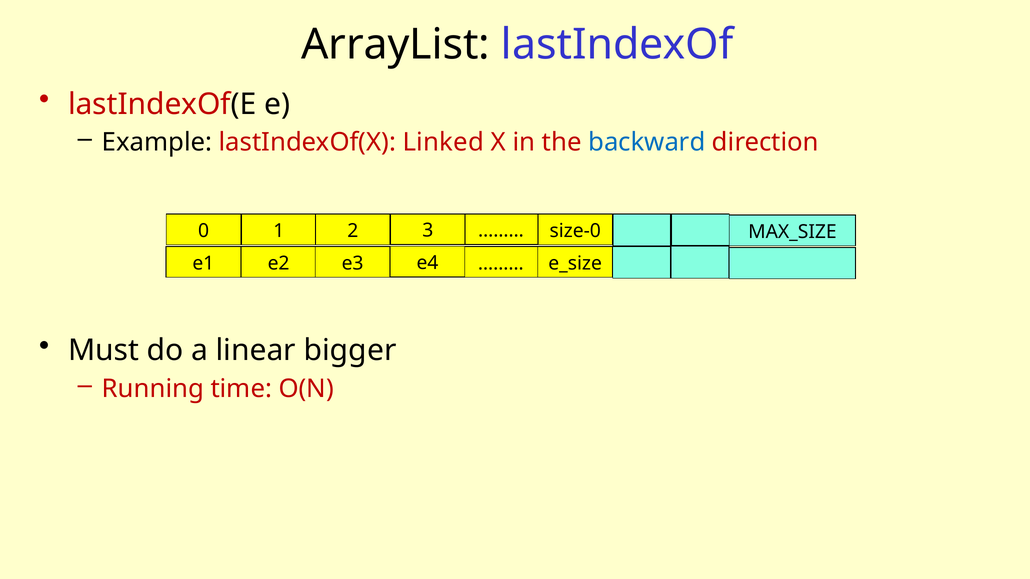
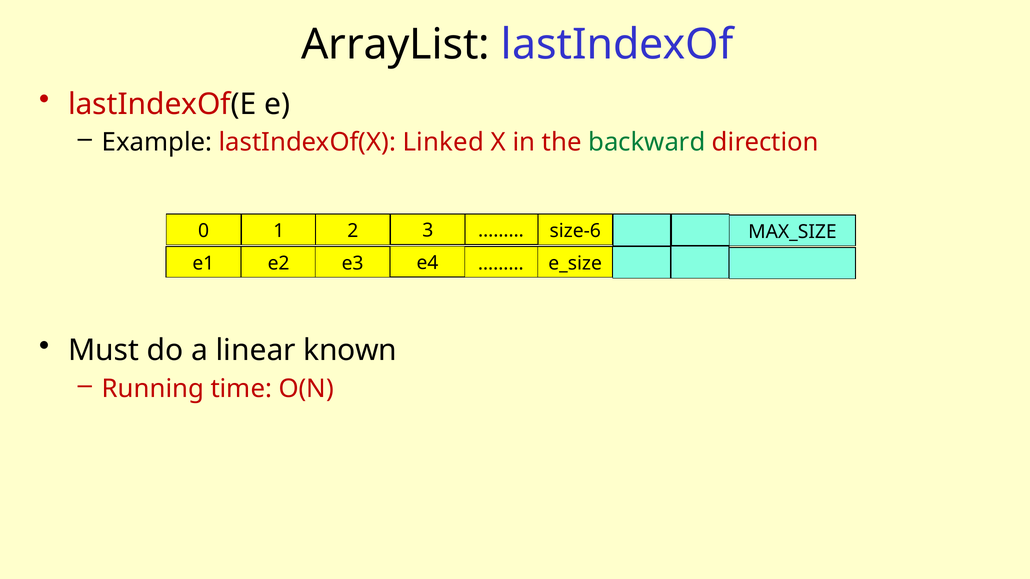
backward colour: blue -> green (647, 143)
size-0: size-0 -> size-6 (575, 231)
bigger: bigger -> known (350, 351)
